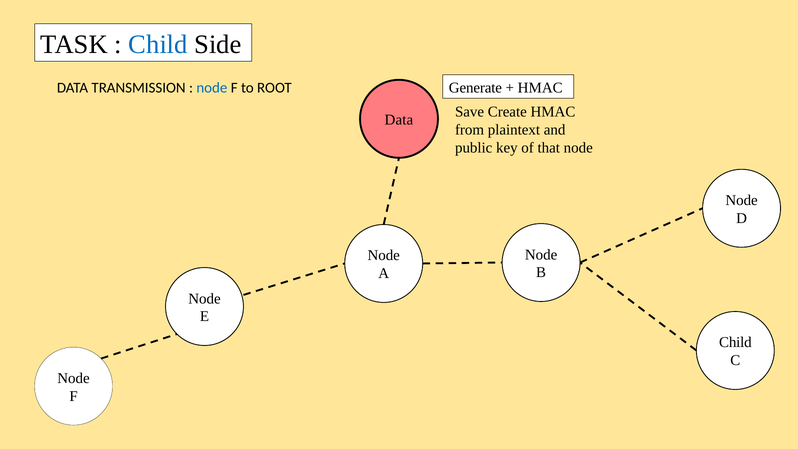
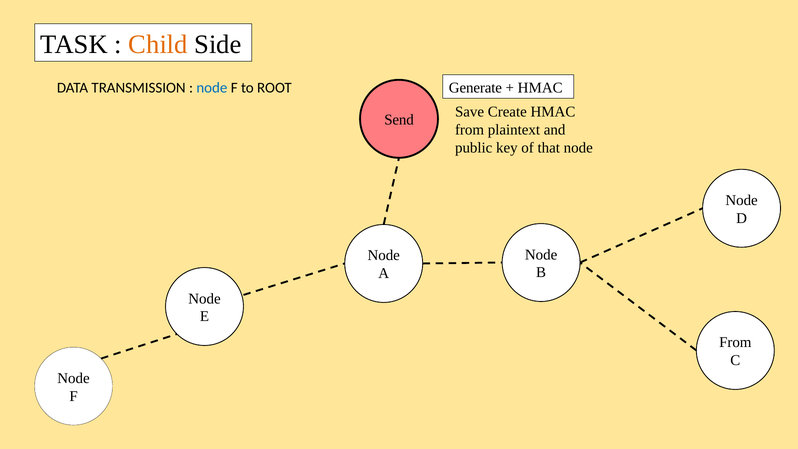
Child colour: blue -> orange (158, 44)
Data: Data -> Send (399, 120)
Child: Child -> From (735, 342)
